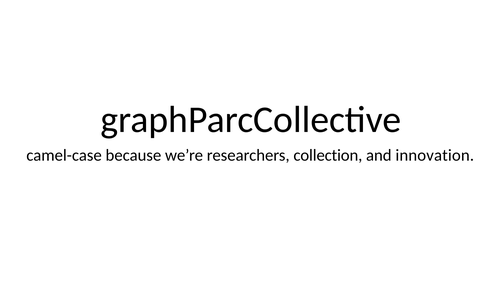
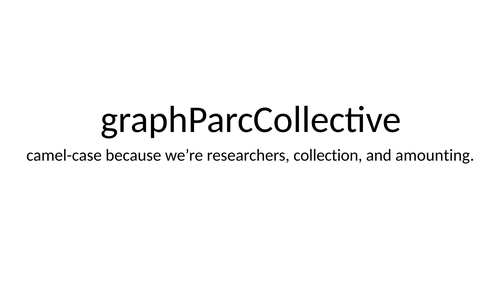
innovation: innovation -> amounting (435, 155)
